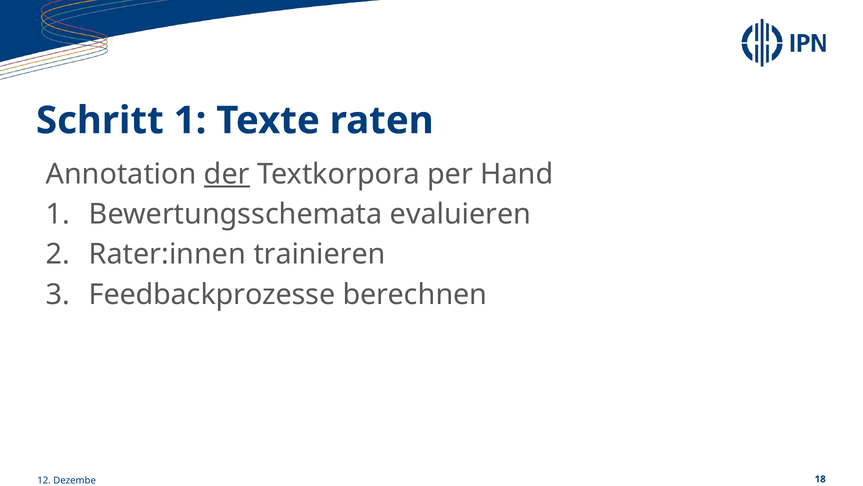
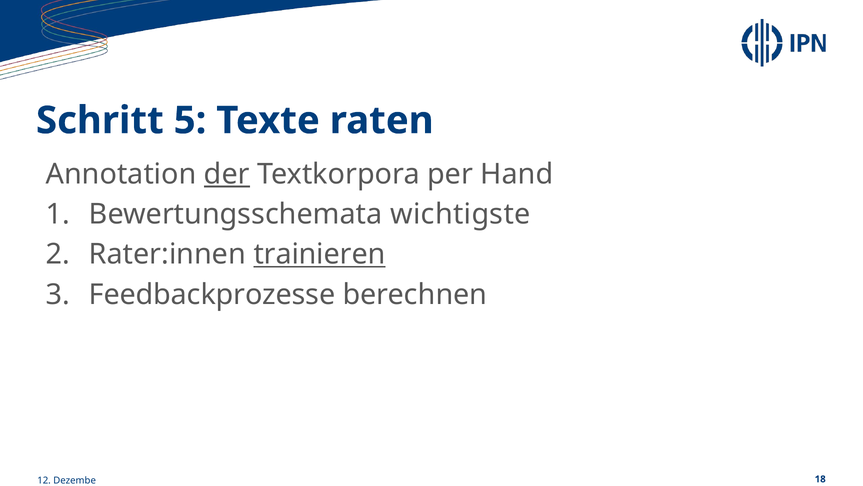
Schritt 1: 1 -> 5 (190, 120)
evaluieren: evaluieren -> wichtigste (460, 214)
trainieren underline: none -> present (319, 254)
